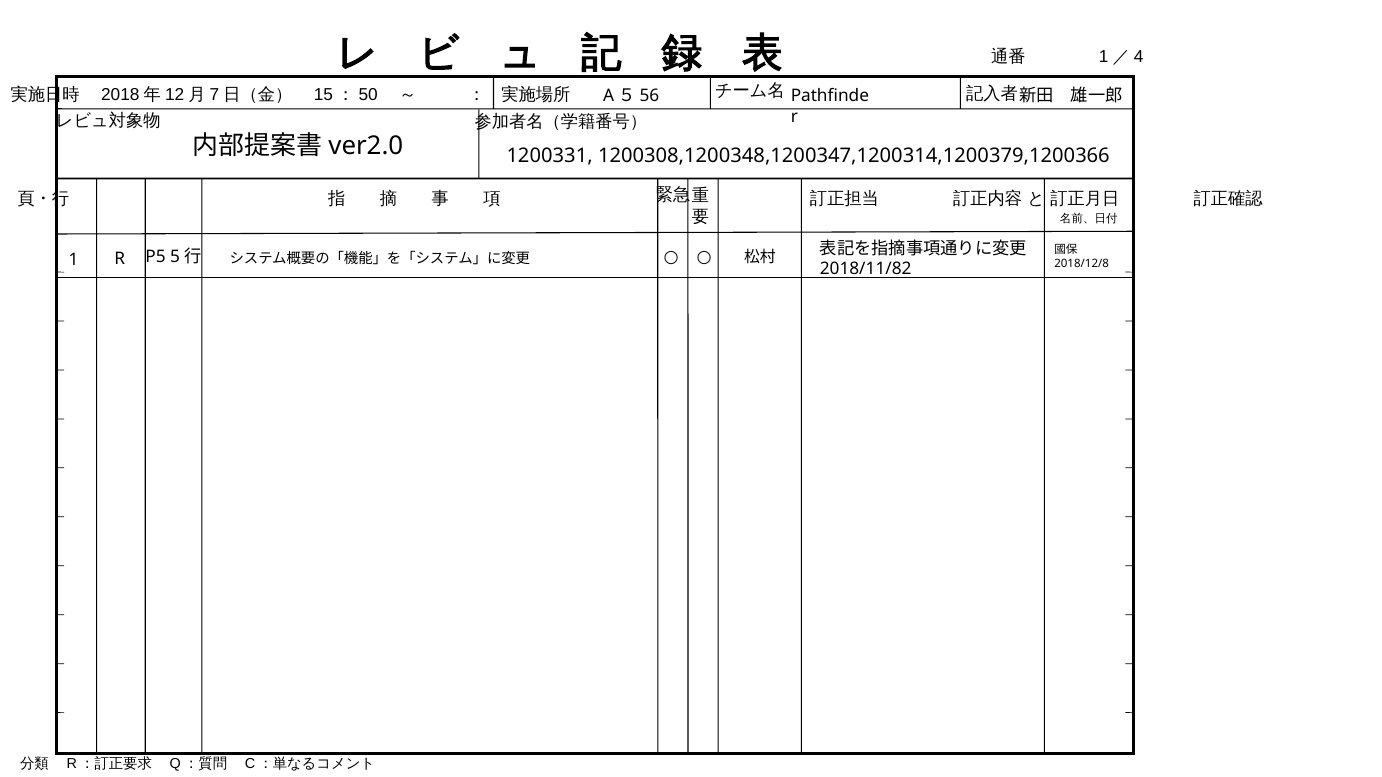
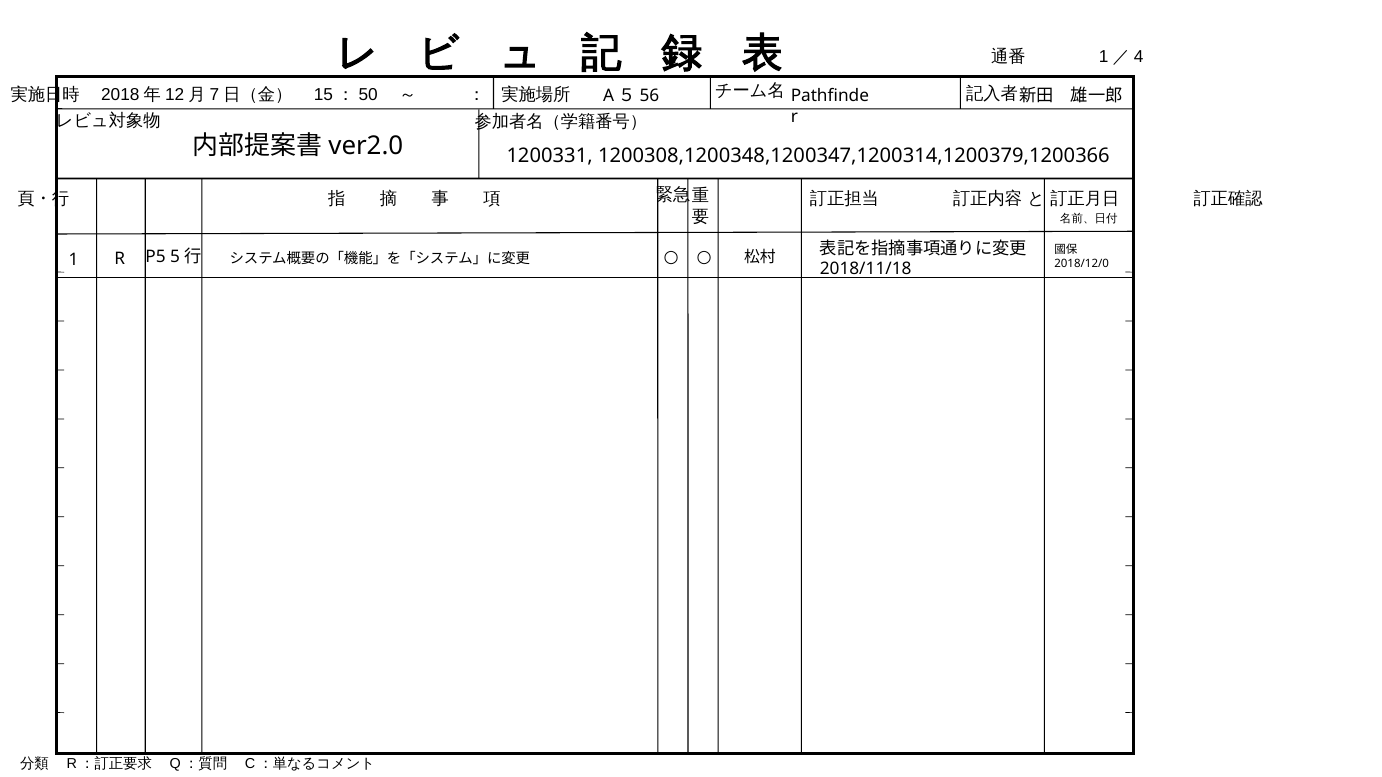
2018/12/8: 2018/12/8 -> 2018/12/0 (1082, 264)
2018/11/82: 2018/11/82 -> 2018/11/18 (866, 269)
